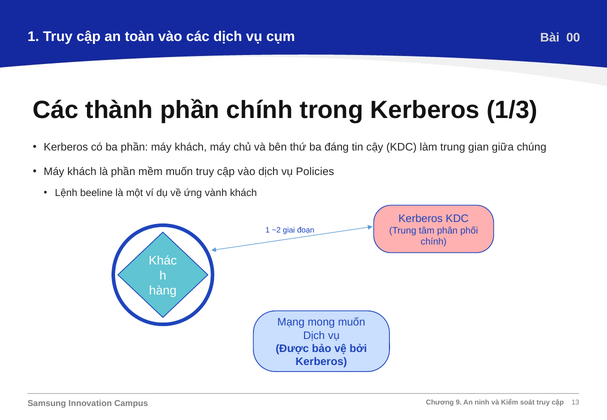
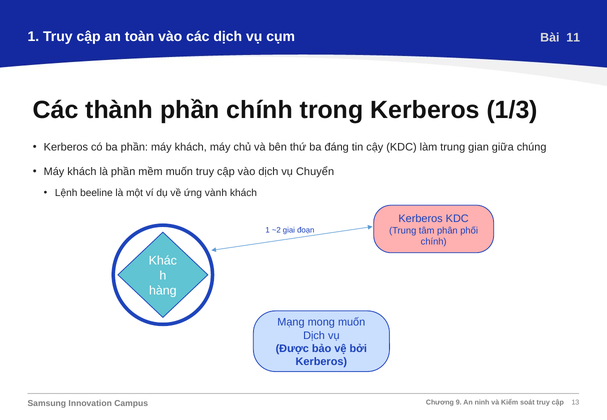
00: 00 -> 11 (573, 38)
Policies: Policies -> Chuyển (315, 172)
